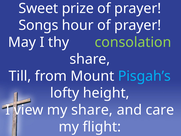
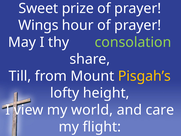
Songs: Songs -> Wings (38, 25)
Pisgah’s colour: light blue -> yellow (144, 76)
my share: share -> world (92, 110)
